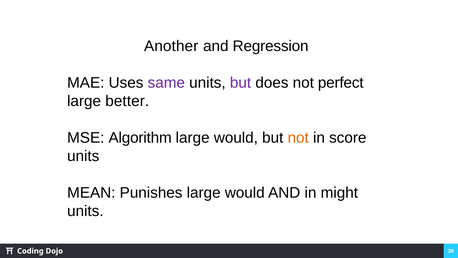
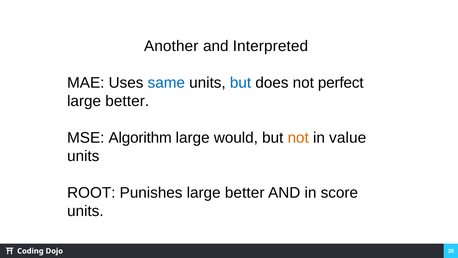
Regression: Regression -> Interpreted (270, 46)
same colour: purple -> blue (166, 83)
but colour: purple -> blue (241, 83)
score: score -> value (348, 138)
MEAN: MEAN -> ROOT (91, 193)
Punishes large would: would -> better (245, 193)
might: might -> score (339, 193)
